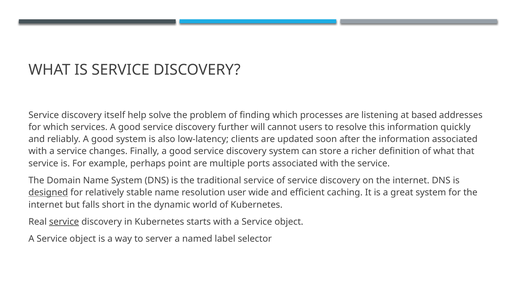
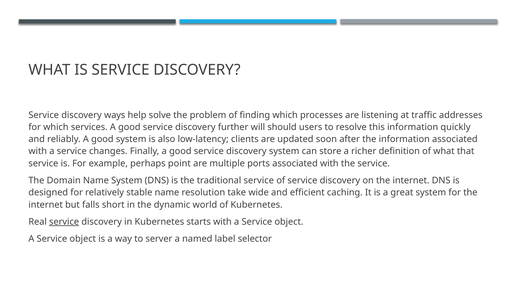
itself: itself -> ways (115, 115)
based: based -> traffic (424, 115)
cannot: cannot -> should (282, 127)
designed underline: present -> none (48, 193)
user: user -> take (237, 193)
